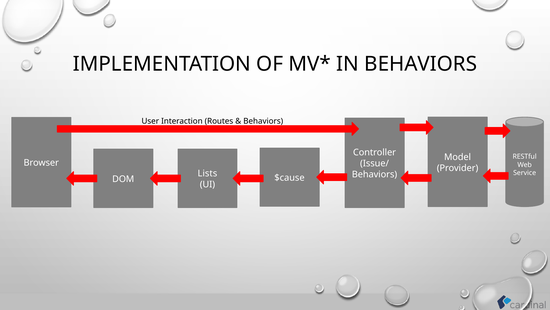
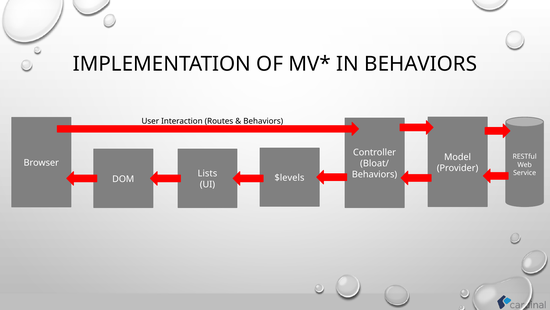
Issue/: Issue/ -> Bloat/ (375, 163)
$cause: $cause -> $levels (289, 177)
